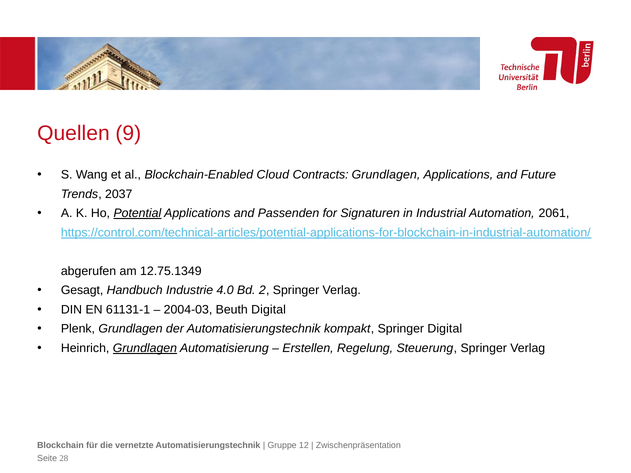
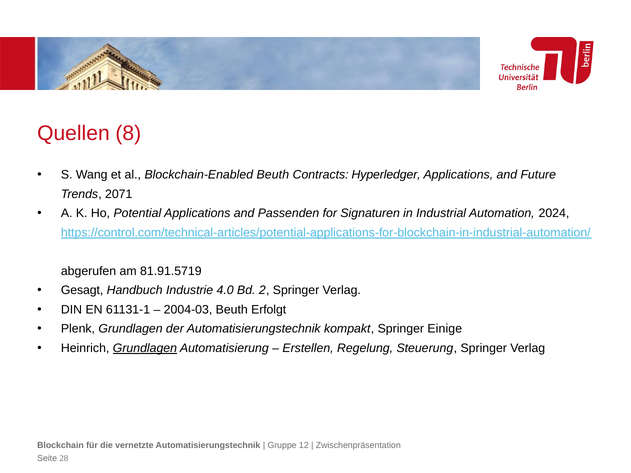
9: 9 -> 8 (128, 134)
Blockchain-Enabled Cloud: Cloud -> Beuth (273, 175)
Contracts Grundlagen: Grundlagen -> Hyperledger (386, 175)
2037: 2037 -> 2071 (119, 194)
Potential underline: present -> none (137, 213)
2061: 2061 -> 2024 (554, 213)
12.75.1349: 12.75.1349 -> 81.91.5719 (171, 271)
Beuth Digital: Digital -> Erfolgt (269, 310)
Springer Digital: Digital -> Einige (445, 329)
